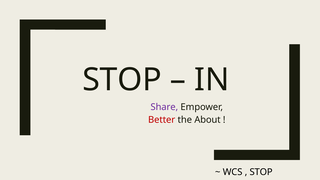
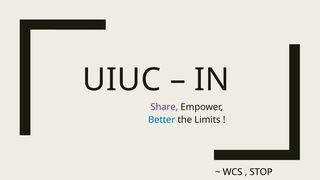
STOP: STOP -> UIUC (122, 80)
Better colour: red -> blue (162, 120)
About: About -> Limits (207, 120)
